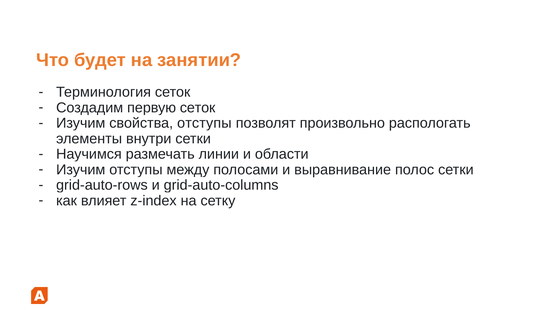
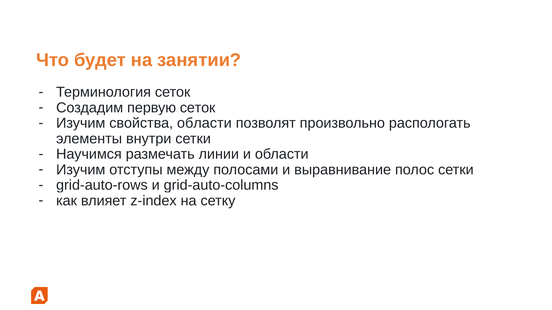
свойства отступы: отступы -> области (204, 123)
